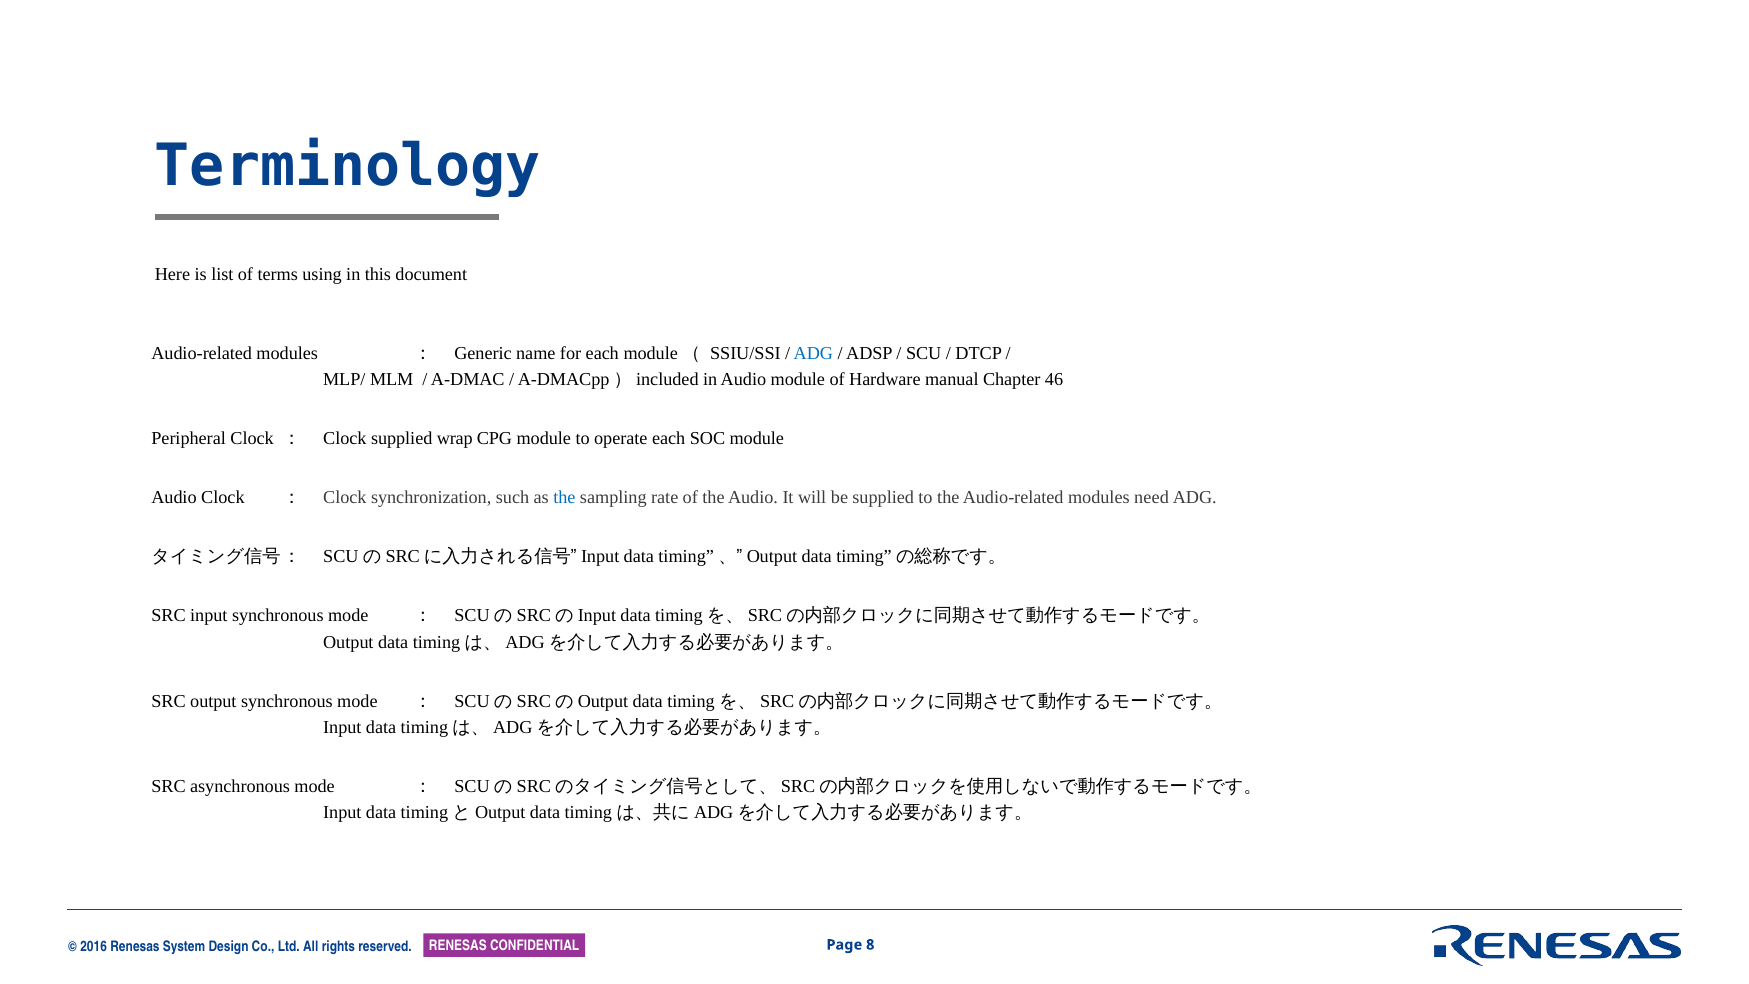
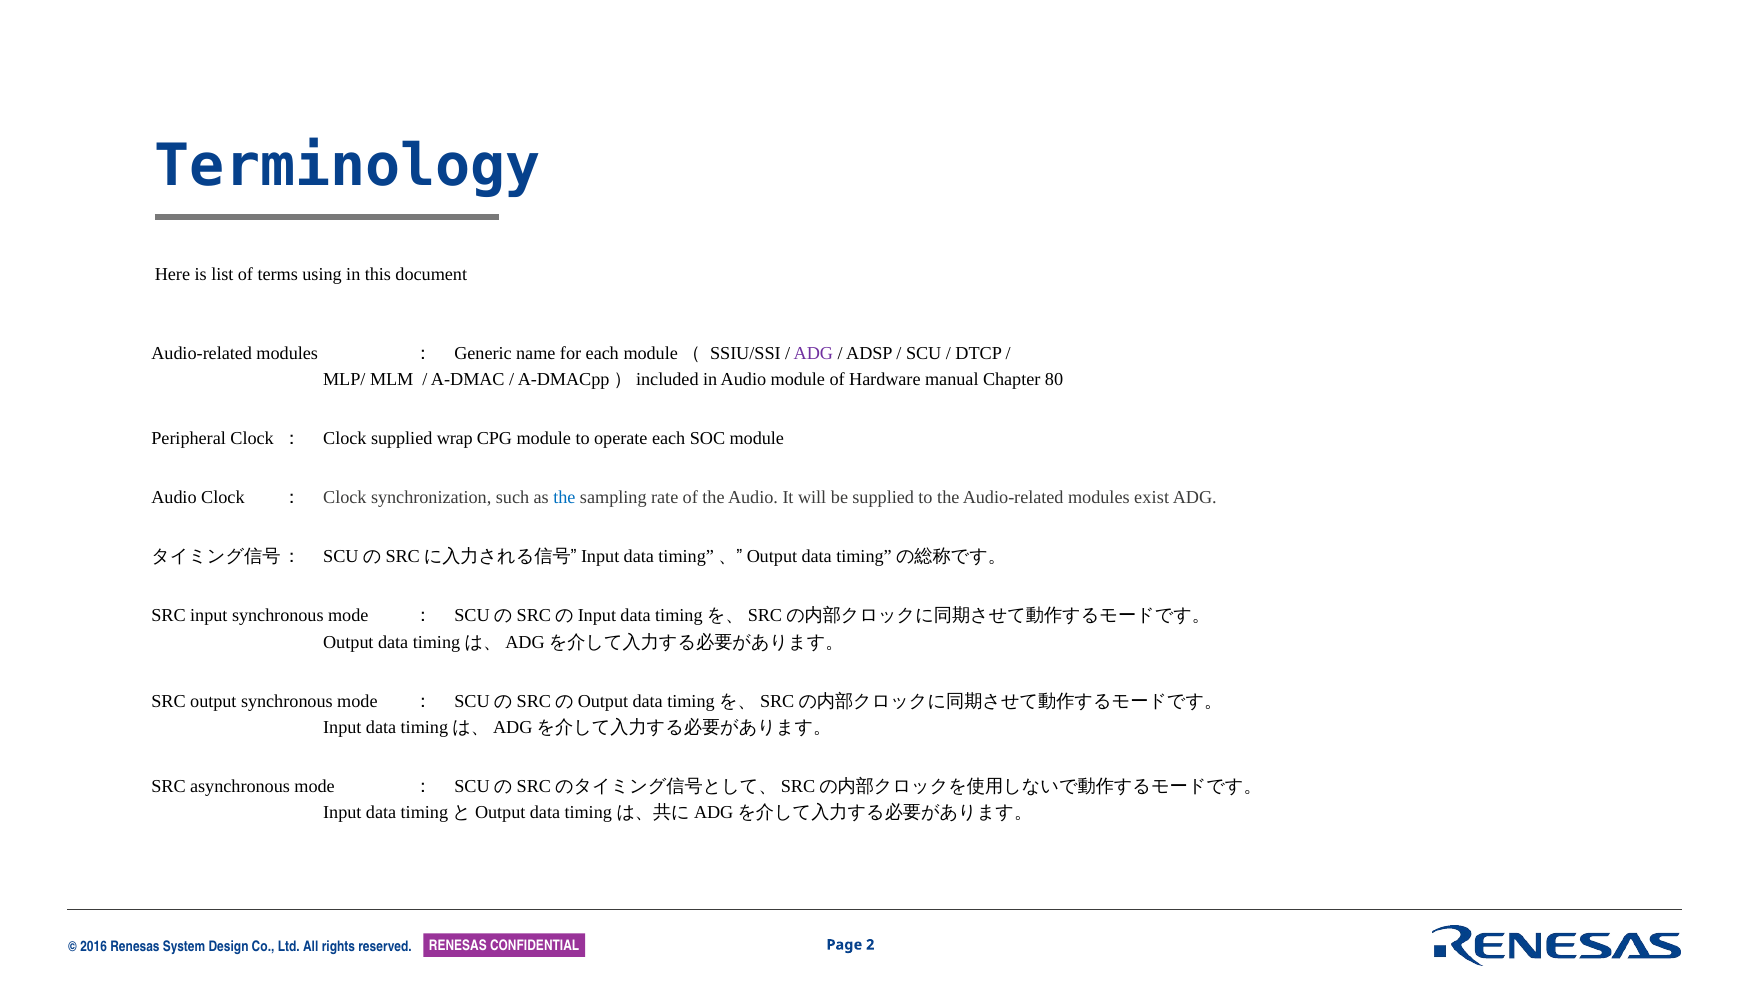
ADG colour: blue -> purple (813, 353)
46: 46 -> 80 (1054, 380)
need: need -> exist (1152, 498)
8: 8 -> 2 (870, 945)
